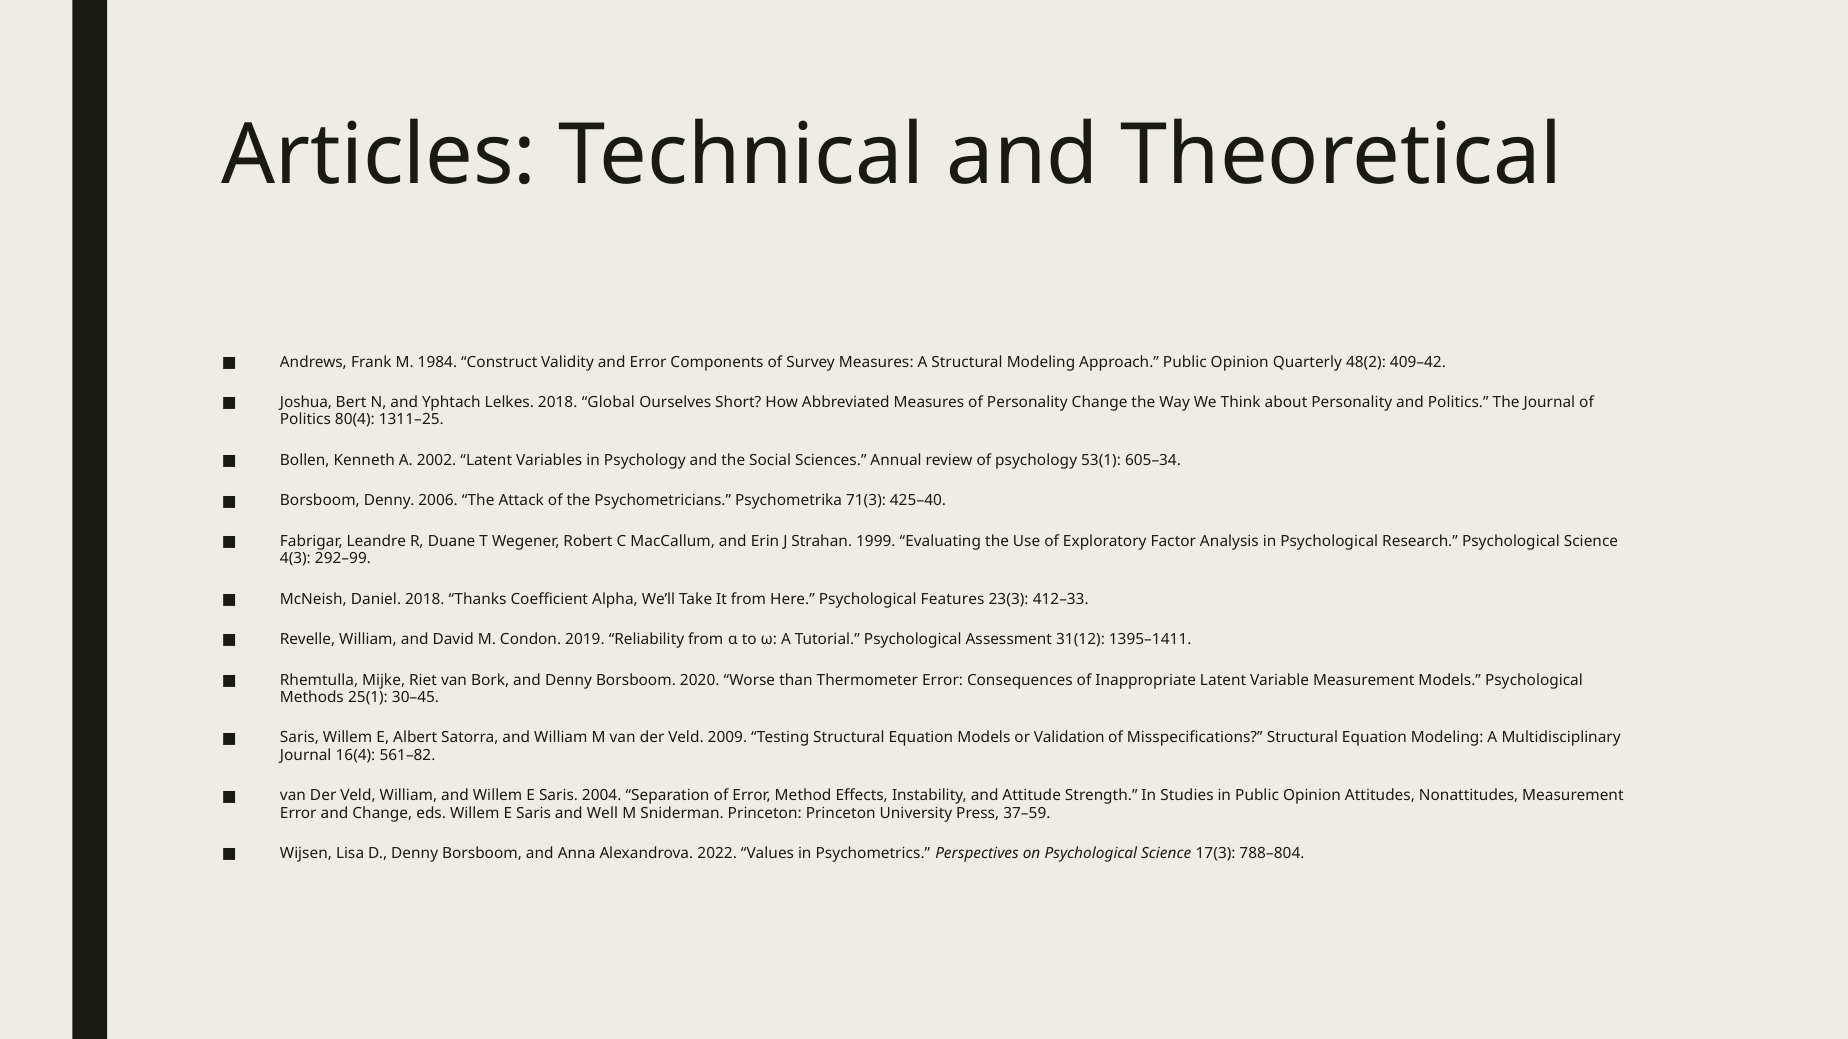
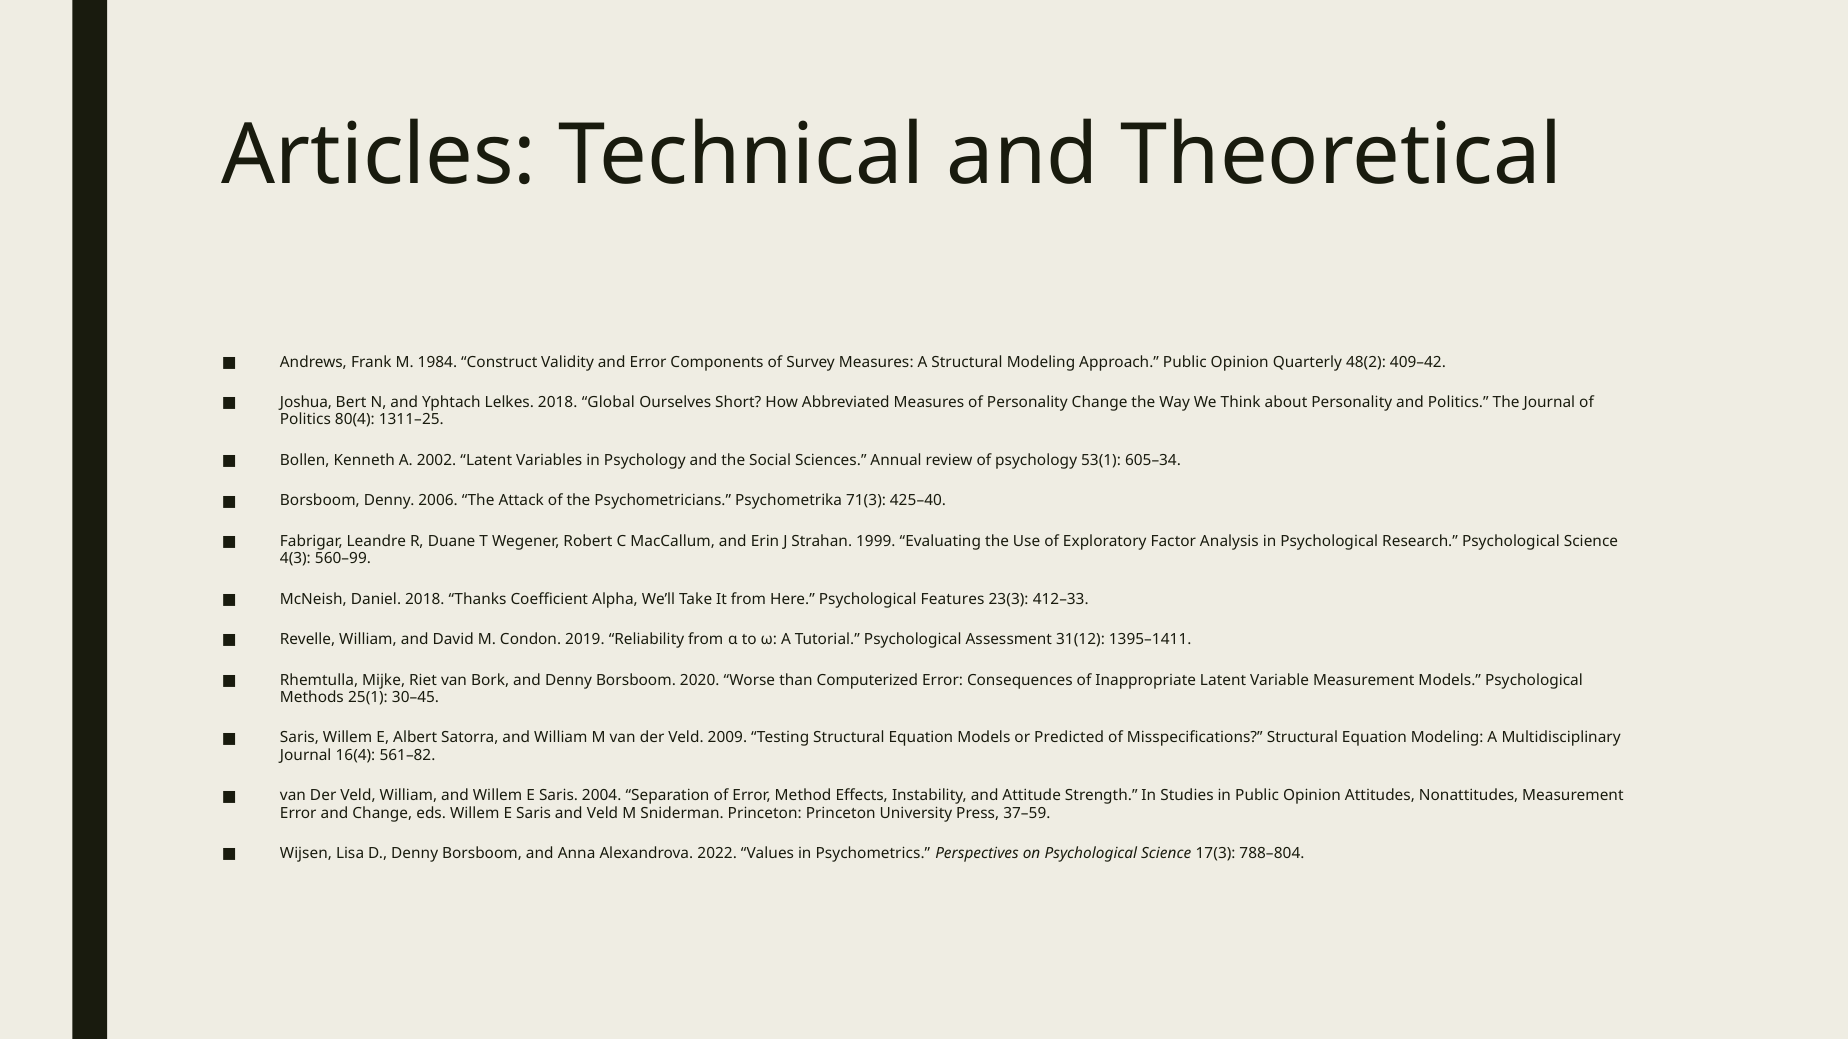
292–99: 292–99 -> 560–99 (343, 559)
Thermometer: Thermometer -> Computerized (867, 680)
Validation: Validation -> Predicted (1069, 738)
and Well: Well -> Veld (603, 813)
